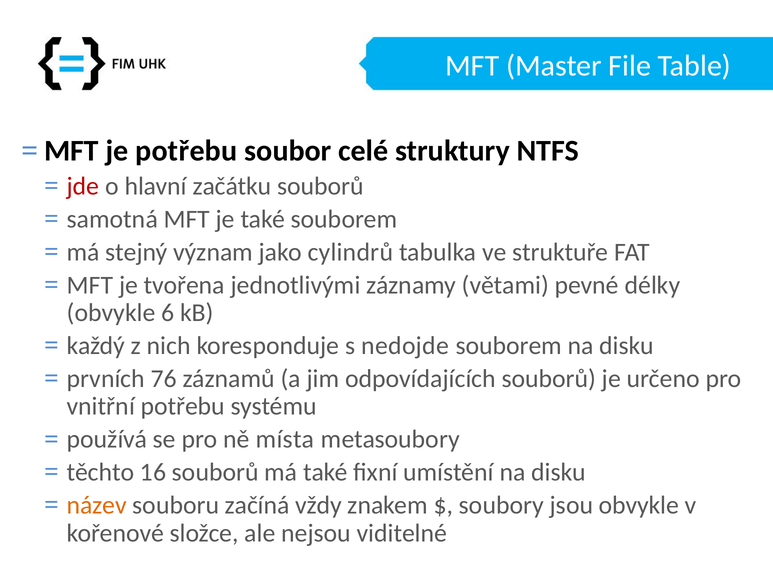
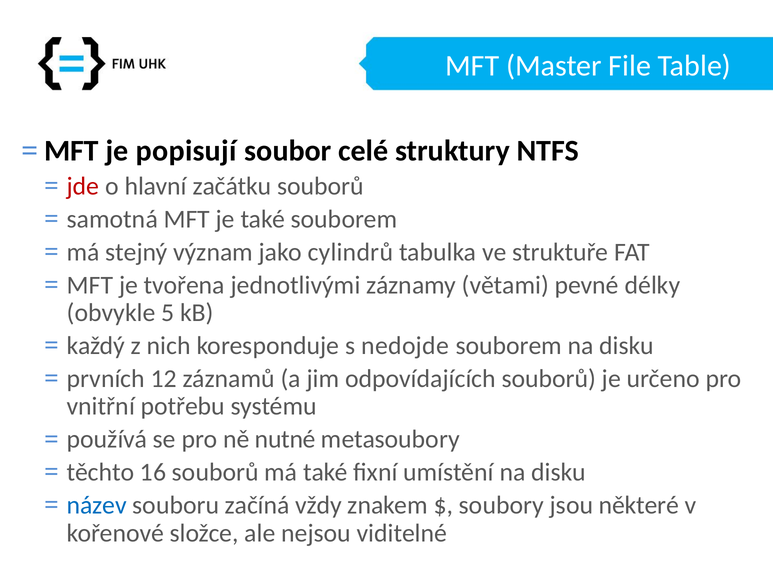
je potřebu: potřebu -> popisují (186, 151)
6: 6 -> 5 (168, 313)
76: 76 -> 12 (164, 379)
místa: místa -> nutné (285, 440)
název colour: orange -> blue (97, 506)
jsou obvykle: obvykle -> některé (639, 506)
